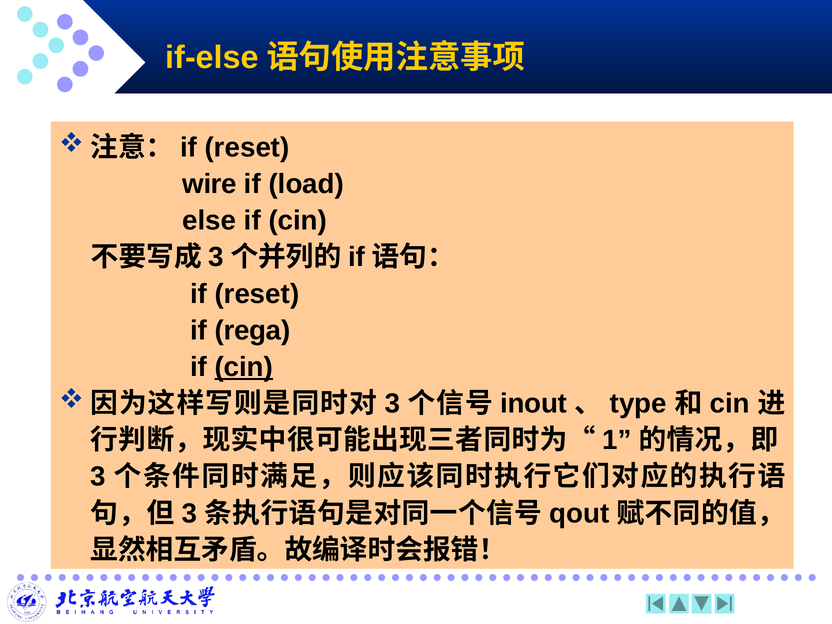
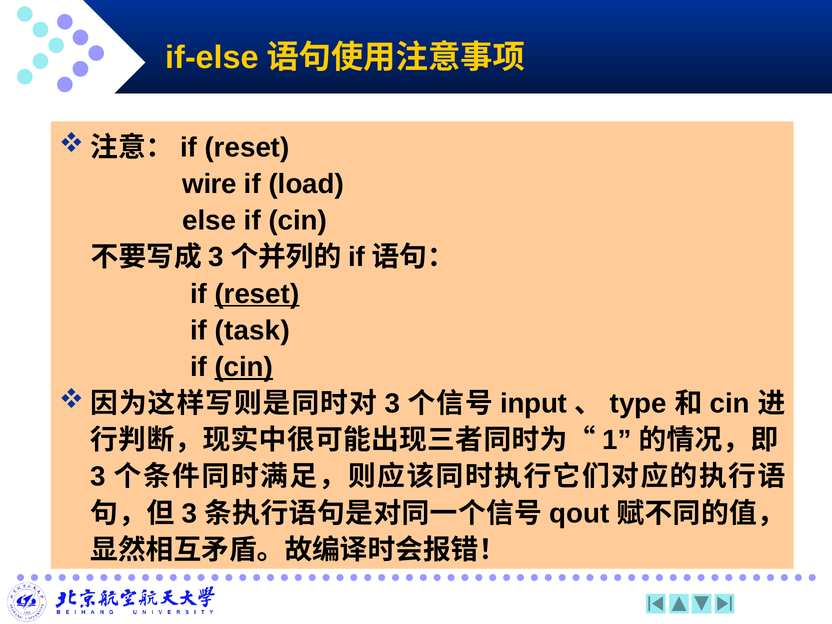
reset underline: none -> present (257, 294)
rega: rega -> task (252, 330)
inout: inout -> input (534, 404)
